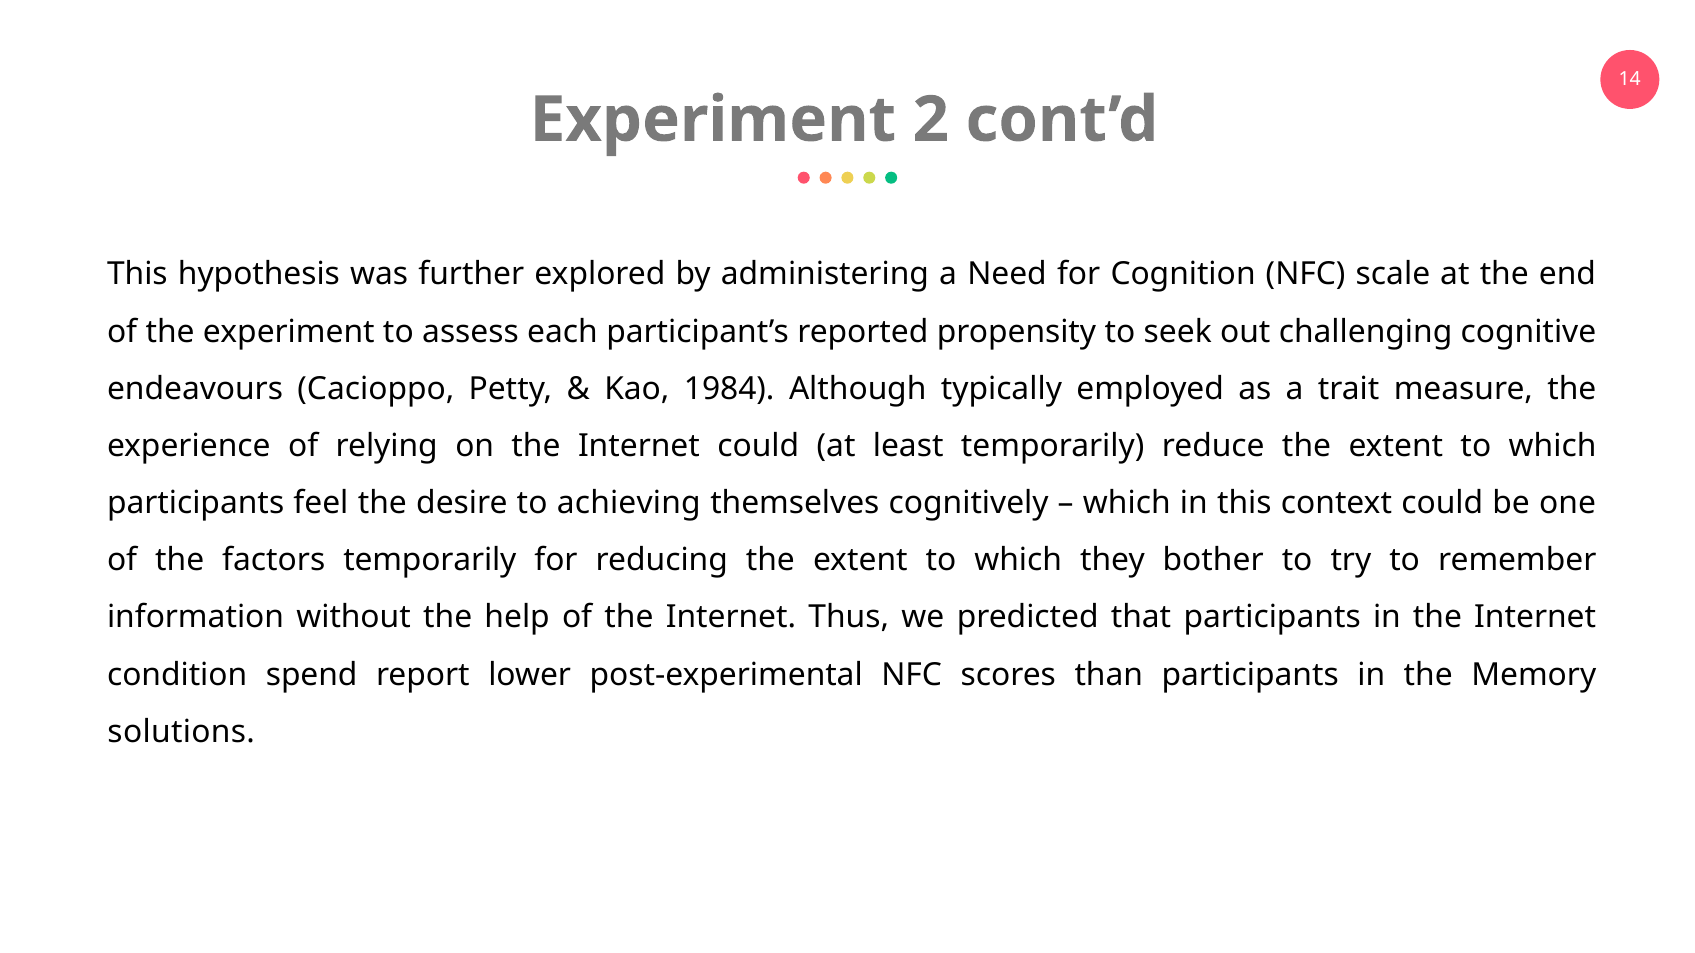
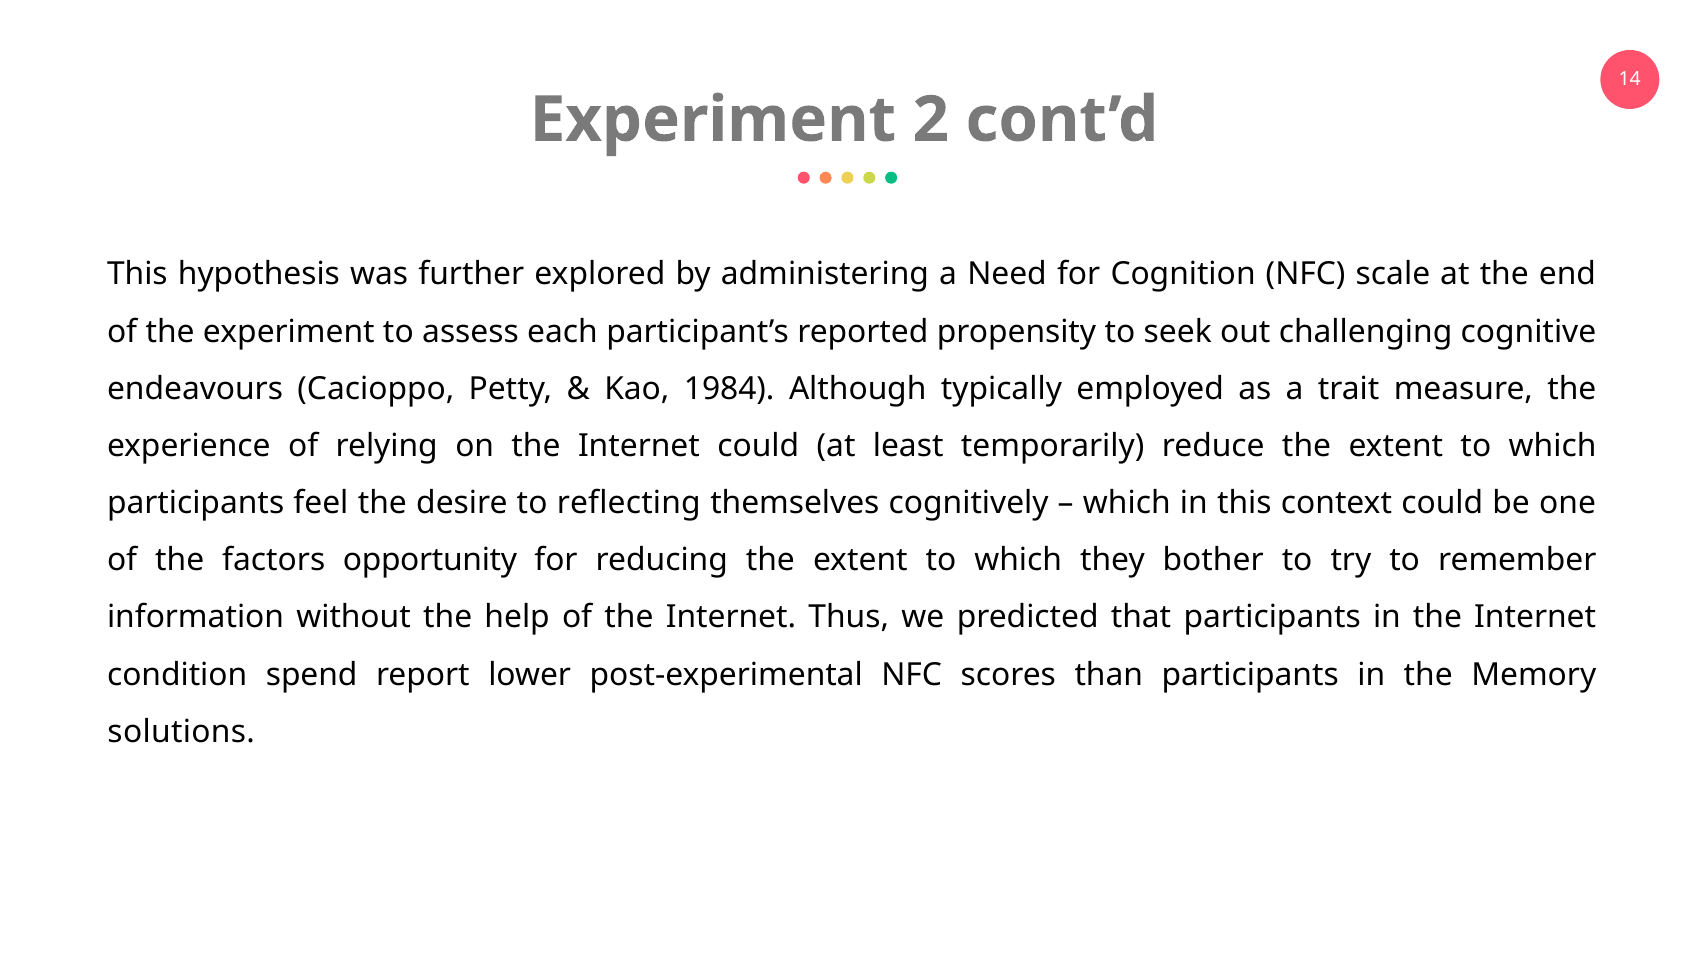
achieving: achieving -> reflecting (629, 503)
factors temporarily: temporarily -> opportunity (430, 561)
